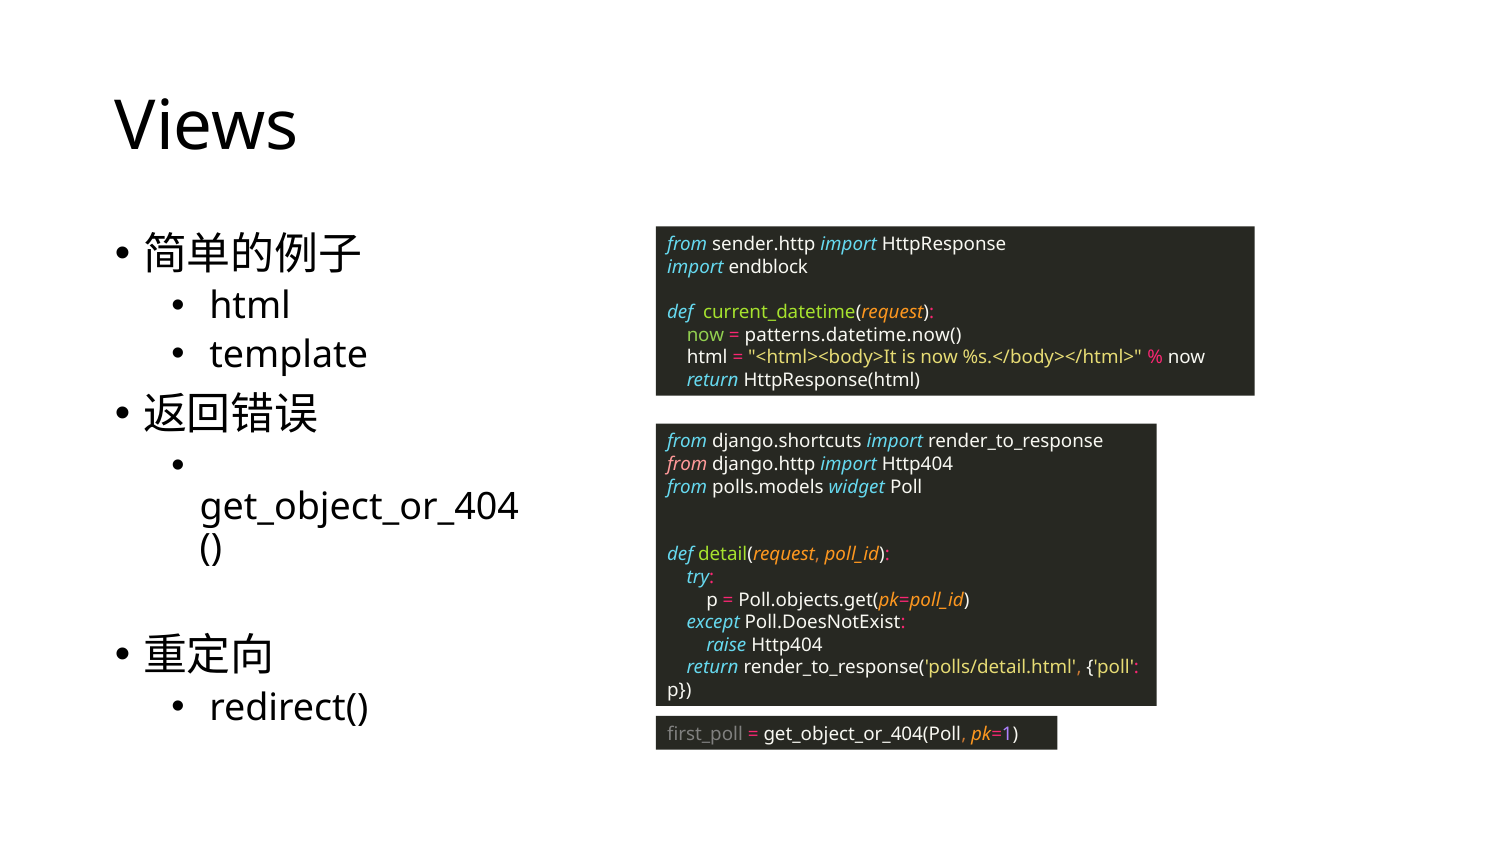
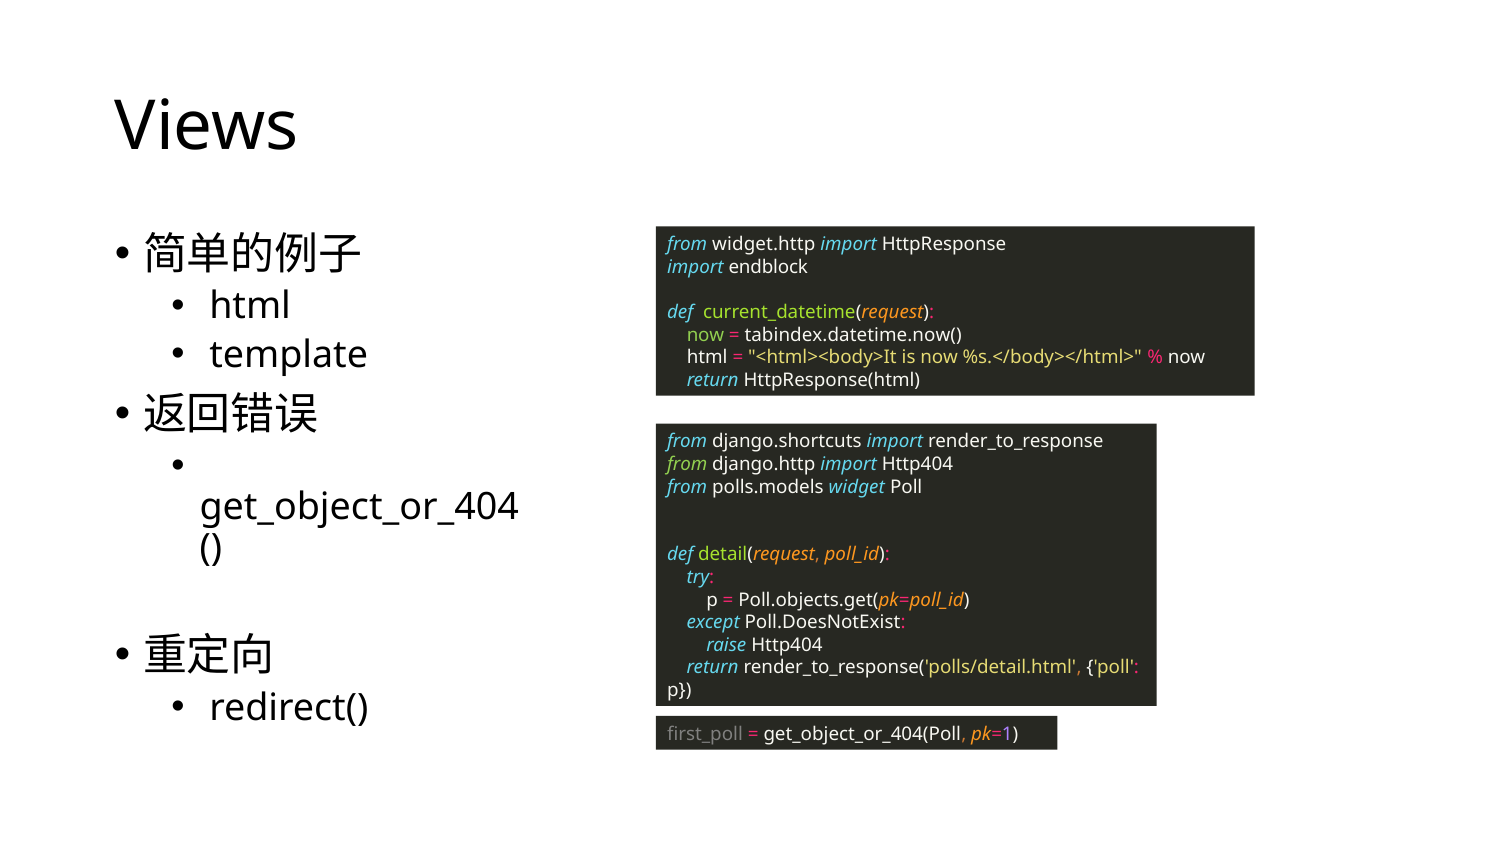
sender.http: sender.http -> widget.http (764, 245)
patterns.datetime.now(: patterns.datetime.now( -> tabindex.datetime.now( (853, 335)
from colour: pink -> light green (687, 464)
